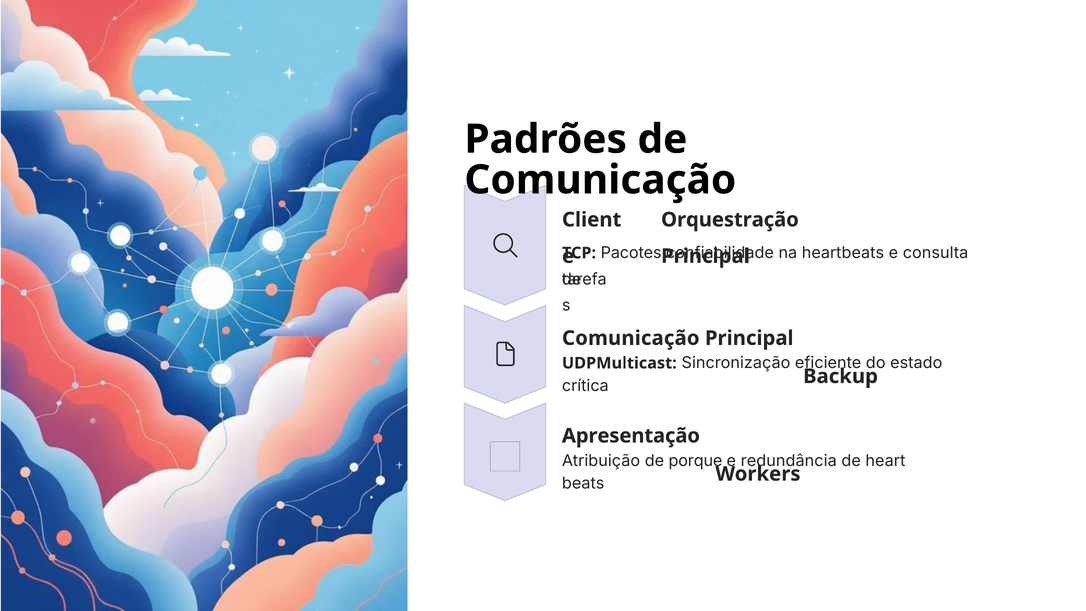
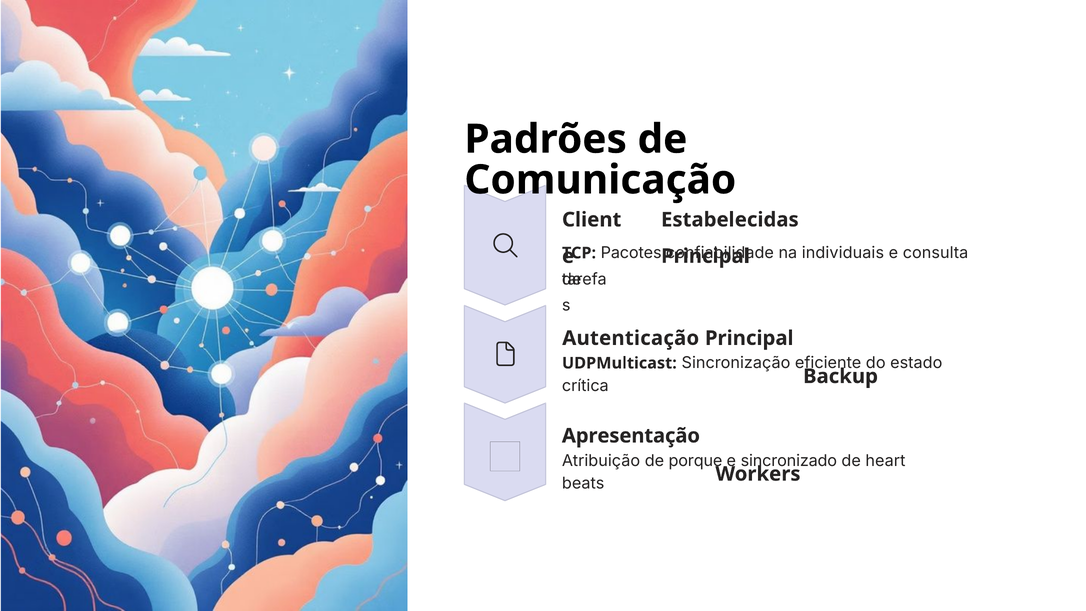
Orquestração: Orquestração -> Estabelecidas (730, 220)
heartbeats: heartbeats -> individuais (843, 253)
Comunicação: Comunicação -> Autenticação (631, 338)
redundância: redundância -> sincronizado (789, 461)
